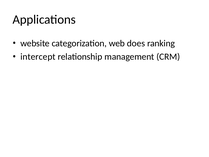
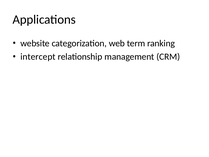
does: does -> term (136, 43)
